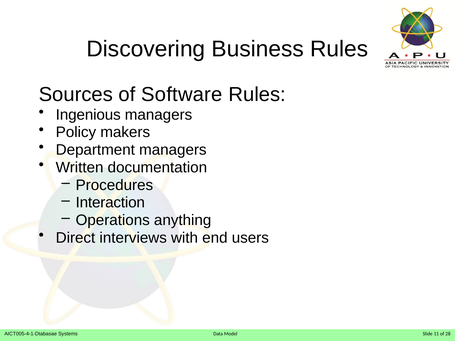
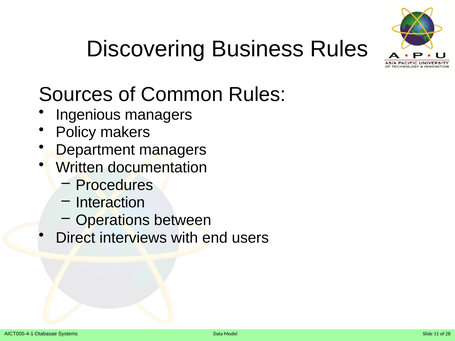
Software: Software -> Common (182, 95)
anything: anything -> between (183, 220)
